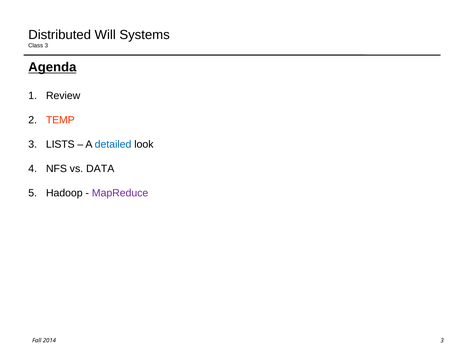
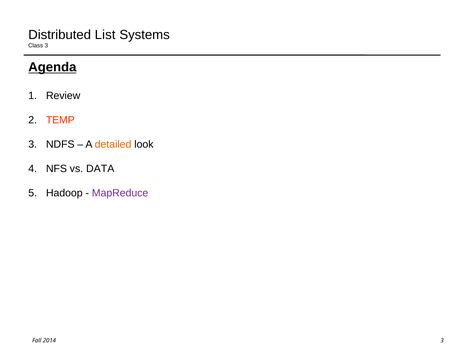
Will: Will -> List (105, 35)
LISTS: LISTS -> NDFS (60, 144)
detailed colour: blue -> orange (113, 144)
